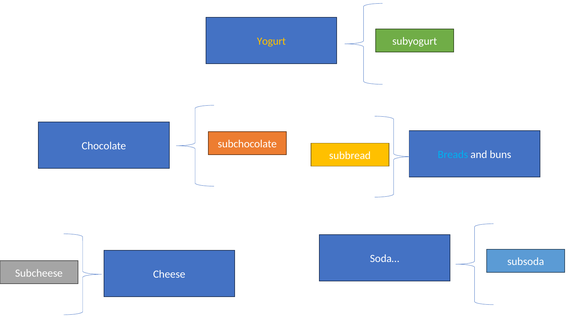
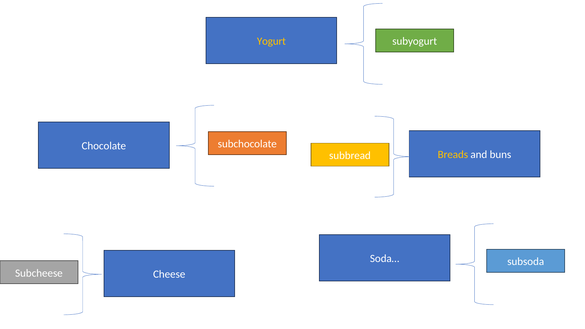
Breads colour: light blue -> yellow (453, 155)
